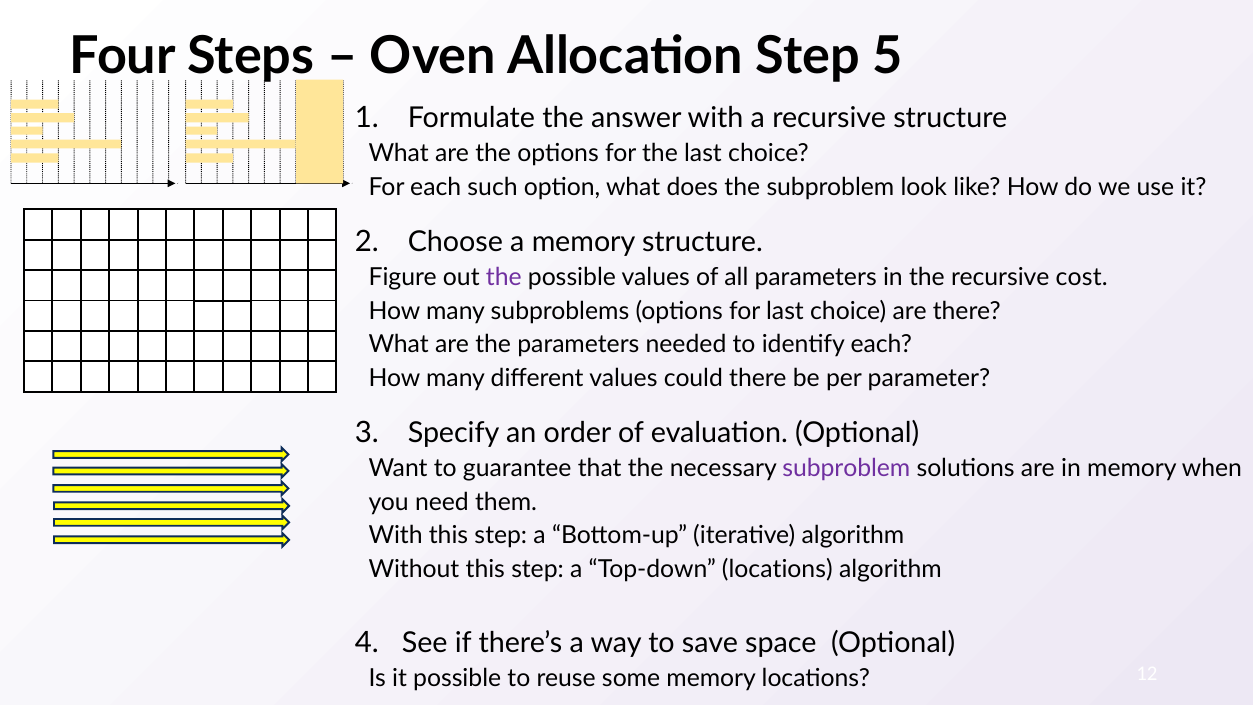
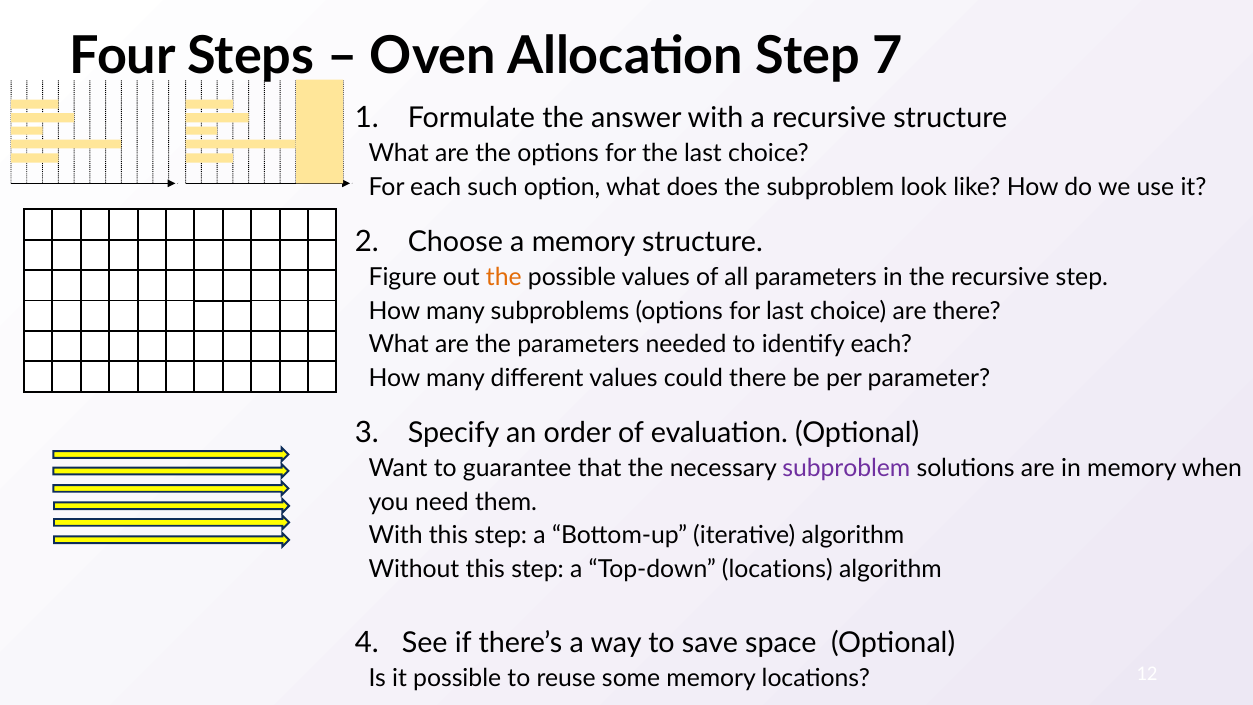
5: 5 -> 7 (888, 56)
the colour: purple -> orange (504, 278)
recursive cost: cost -> step (1082, 278)
